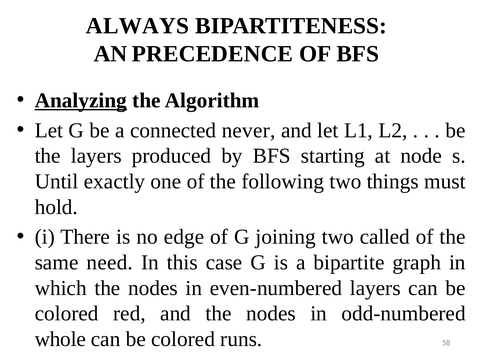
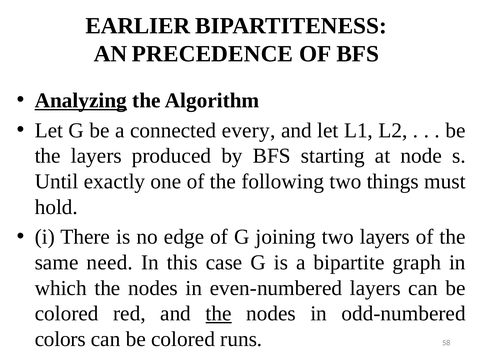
ALWAYS: ALWAYS -> EARLIER (138, 26)
never: never -> every (249, 130)
two called: called -> layers (385, 237)
the underline: none -> present (219, 314)
whole: whole -> colors (60, 339)
